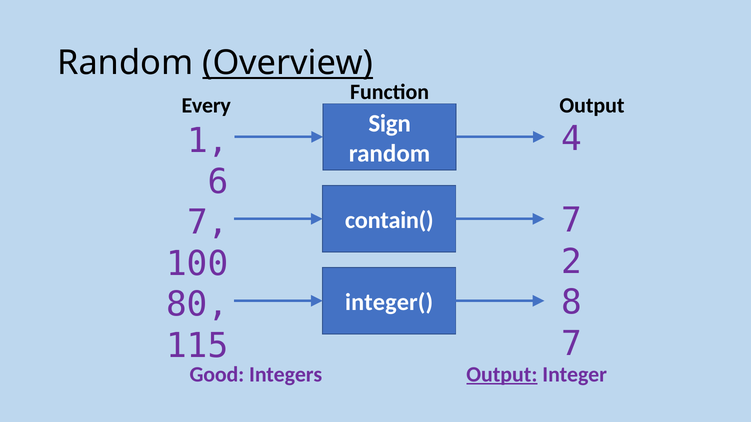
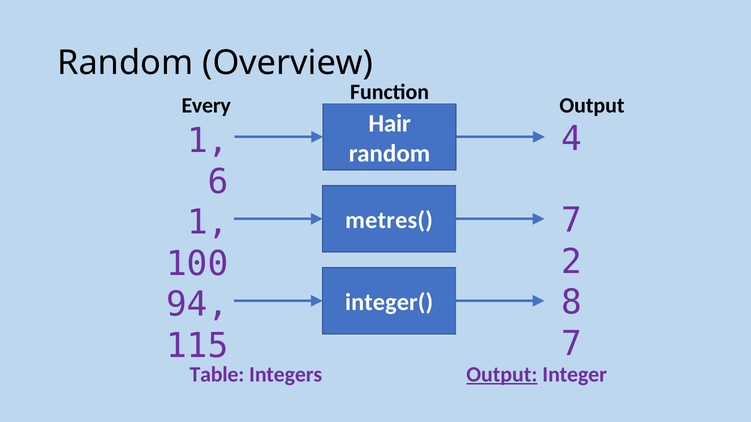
Overview underline: present -> none (288, 63)
Sign: Sign -> Hair (390, 124)
7: 7 -> 1 (208, 223)
contain(: contain( -> metres( (389, 221)
80: 80 -> 94 (197, 305)
Good: Good -> Table (217, 375)
